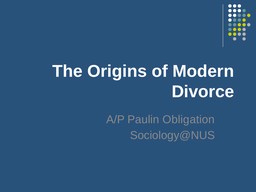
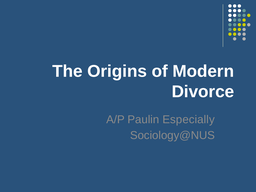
Obligation: Obligation -> Especially (189, 119)
